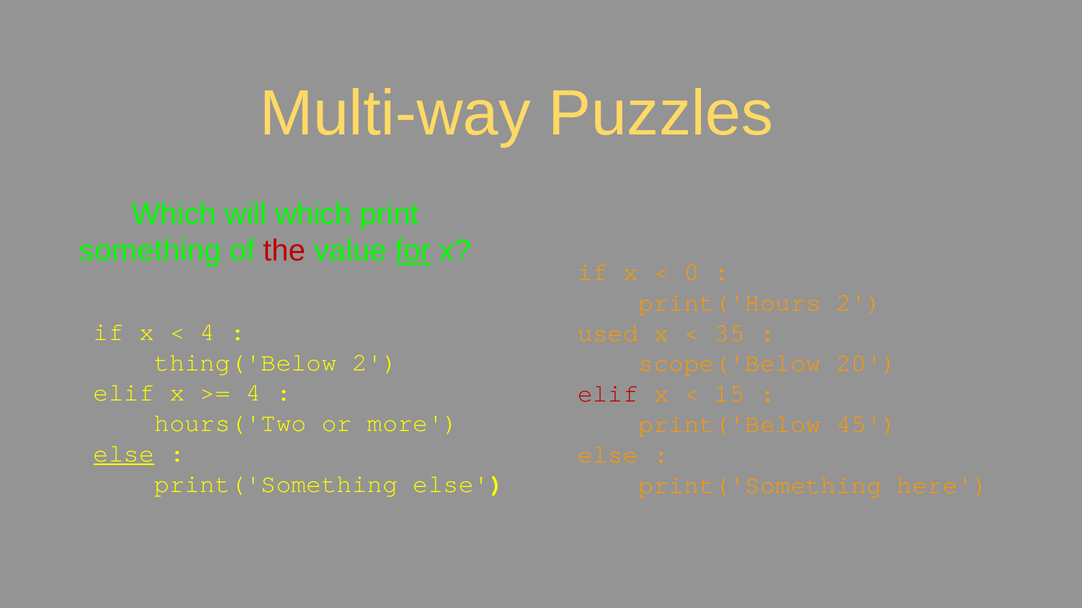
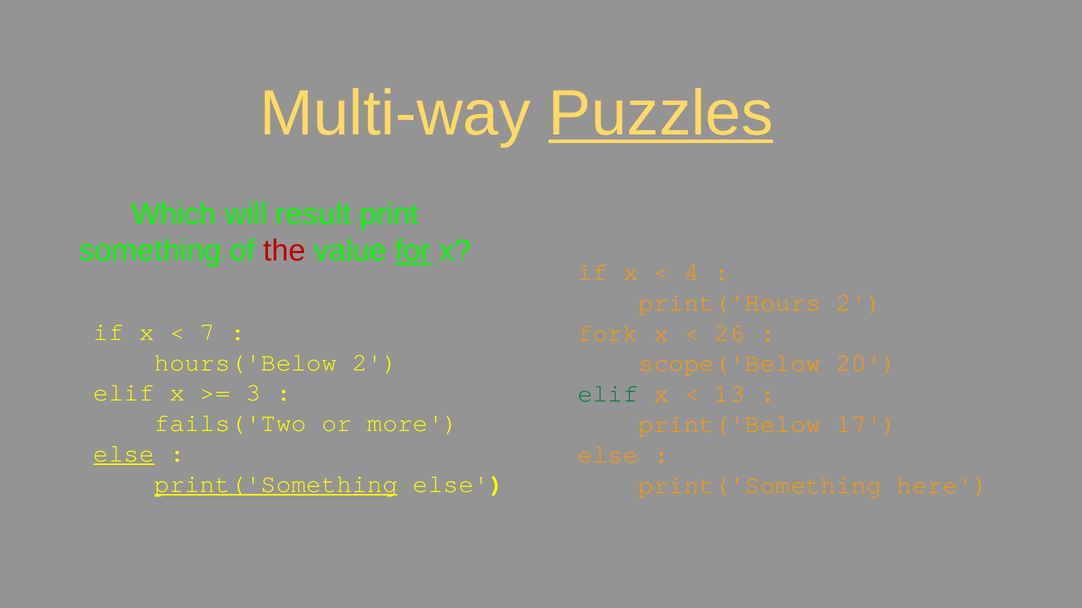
Puzzles underline: none -> present (661, 114)
will which: which -> result (313, 215)
0: 0 -> 4 (692, 272)
4: 4 -> 7 (208, 332)
used: used -> fork (608, 333)
35: 35 -> 26 (730, 333)
thing('Below: thing('Below -> hours('Below (246, 363)
4: 4 -> 3 (253, 393)
elif colour: red -> green (608, 394)
15: 15 -> 13 (730, 394)
hours('Two: hours('Two -> fails('Two (230, 423)
45: 45 -> 17 (867, 424)
print('Something underline: none -> present (276, 484)
